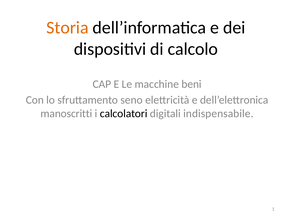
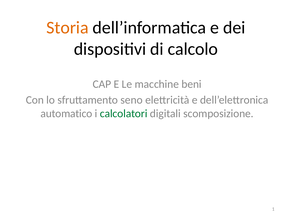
manoscritti: manoscritti -> automatico (66, 114)
calcolatori colour: black -> green (124, 114)
indispensabile: indispensabile -> scomposizione (218, 114)
